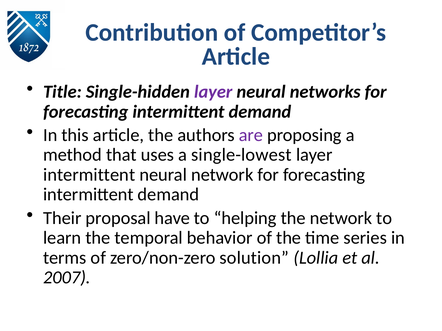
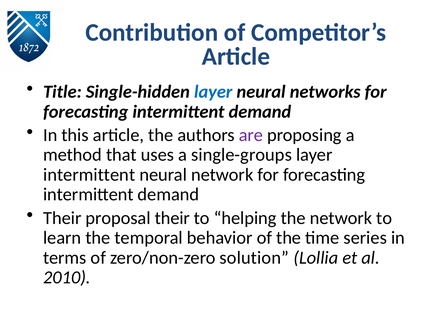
layer colour: purple -> blue (213, 92)
single-lowest: single-lowest -> single-groups (242, 155)
proposal have: have -> their (172, 218)
2007: 2007 -> 2010 (67, 278)
